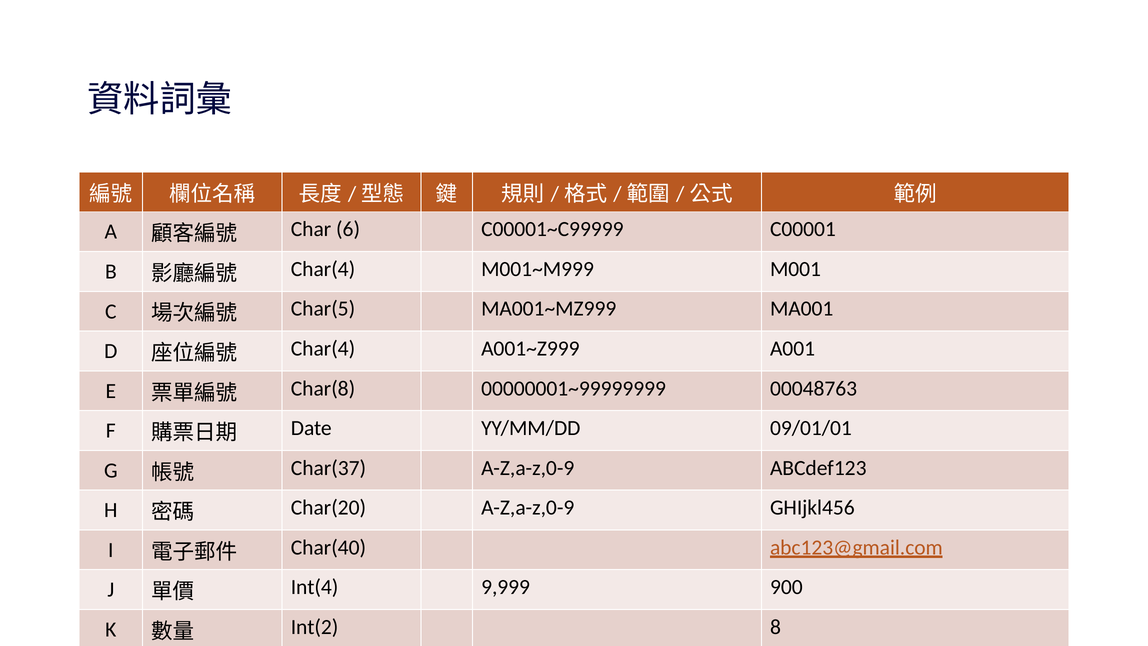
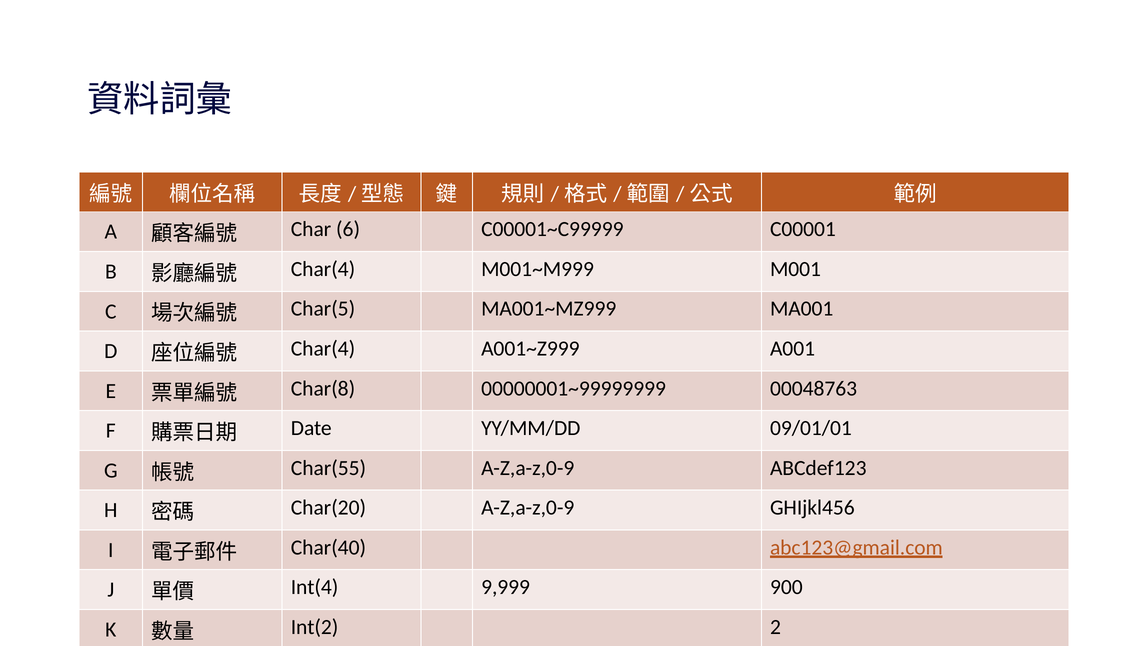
Char(37: Char(37 -> Char(55 (328, 468)
8: 8 -> 2 (775, 627)
